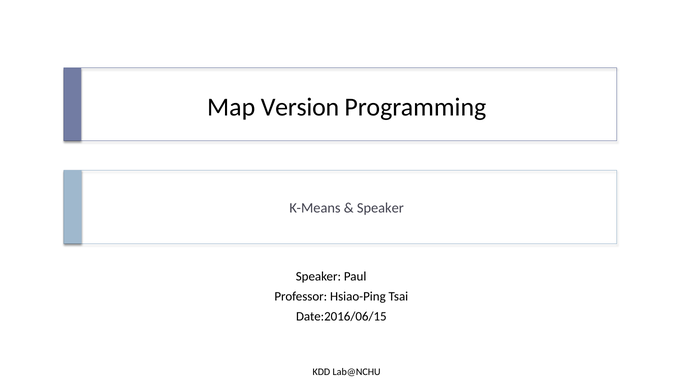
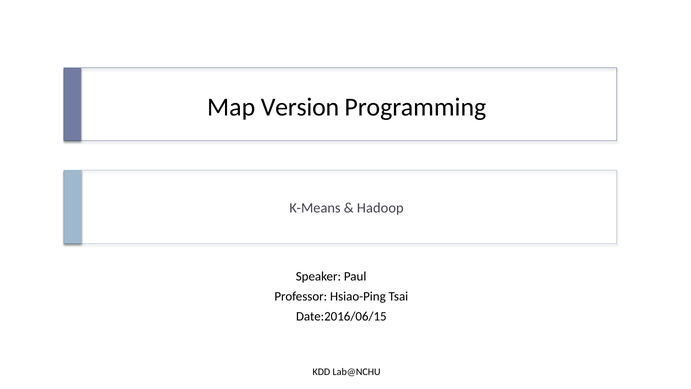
Speaker: Speaker -> Hadoop (380, 208)
